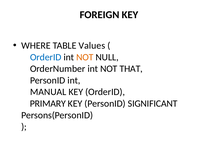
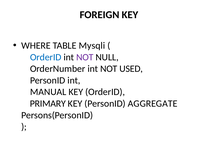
Values: Values -> Mysqli (92, 46)
NOT colour: orange -> purple (85, 57)
THAT: THAT -> USED (131, 69)
SIGNIFICANT: SIGNIFICANT -> AGGREGATE (153, 104)
